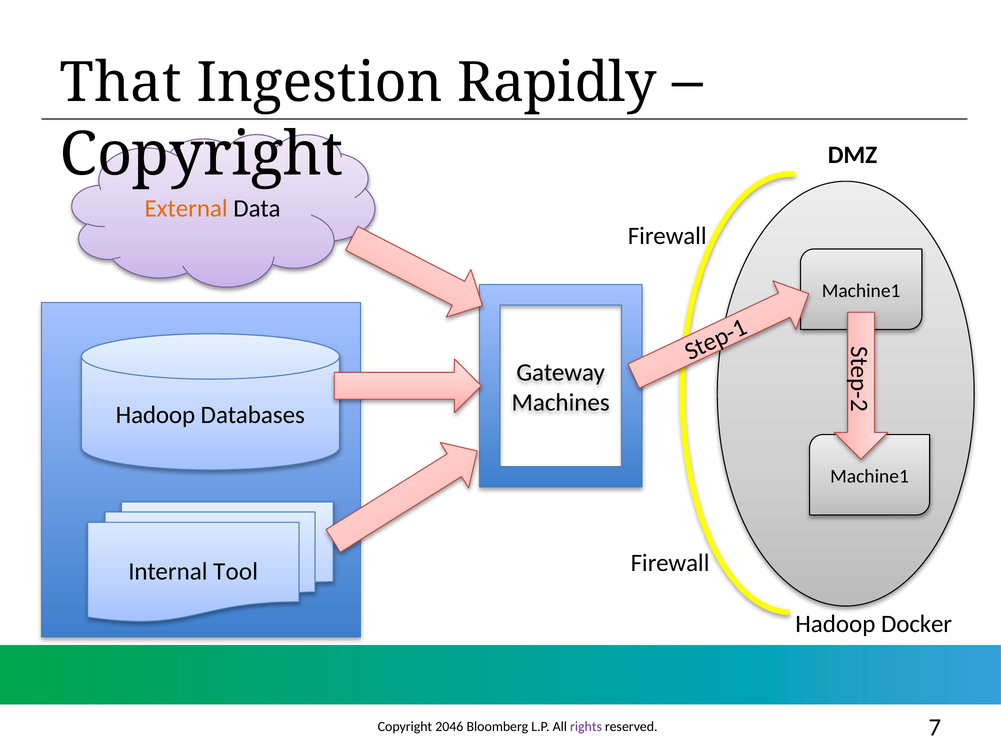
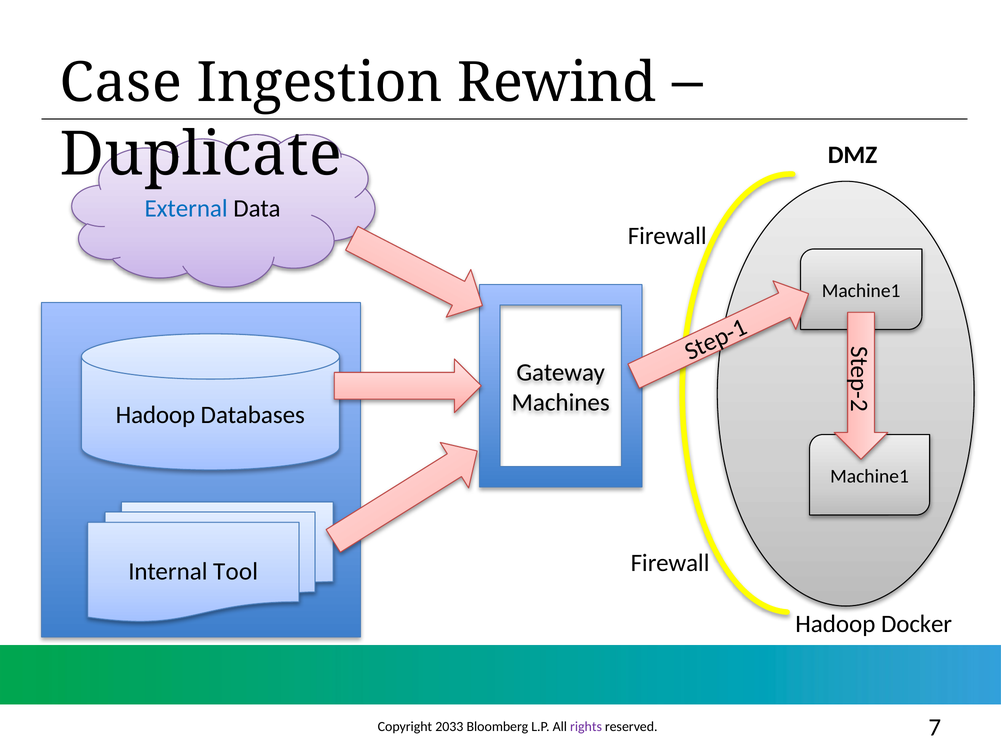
That: That -> Case (121, 83)
Rapidly: Rapidly -> Rewind (557, 83)
Copyright: Copyright -> Duplicate (201, 155)
External colour: orange -> blue (186, 208)
2046: 2046 -> 2033 (449, 726)
